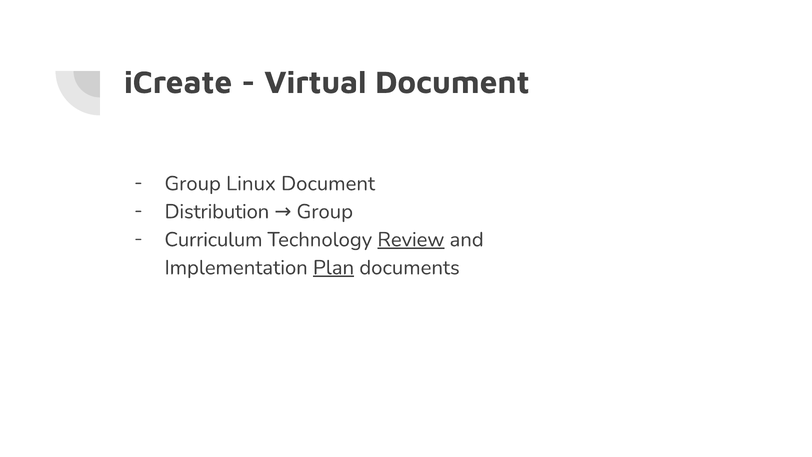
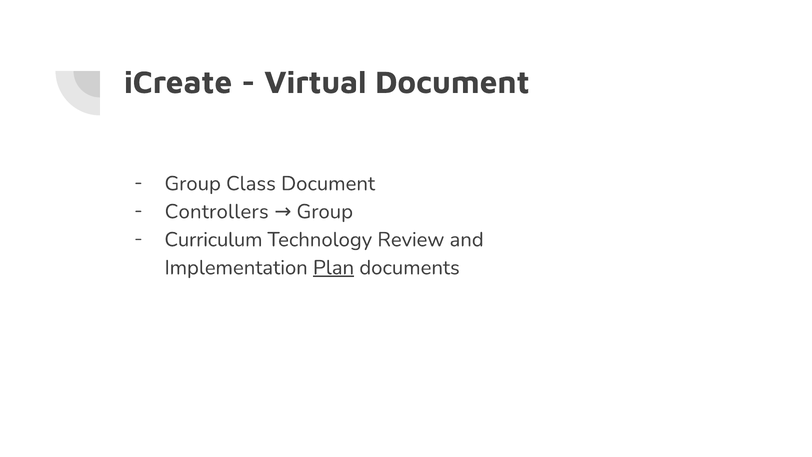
Linux: Linux -> Class (251, 183)
Distribution: Distribution -> Controllers (217, 211)
Review underline: present -> none (411, 239)
